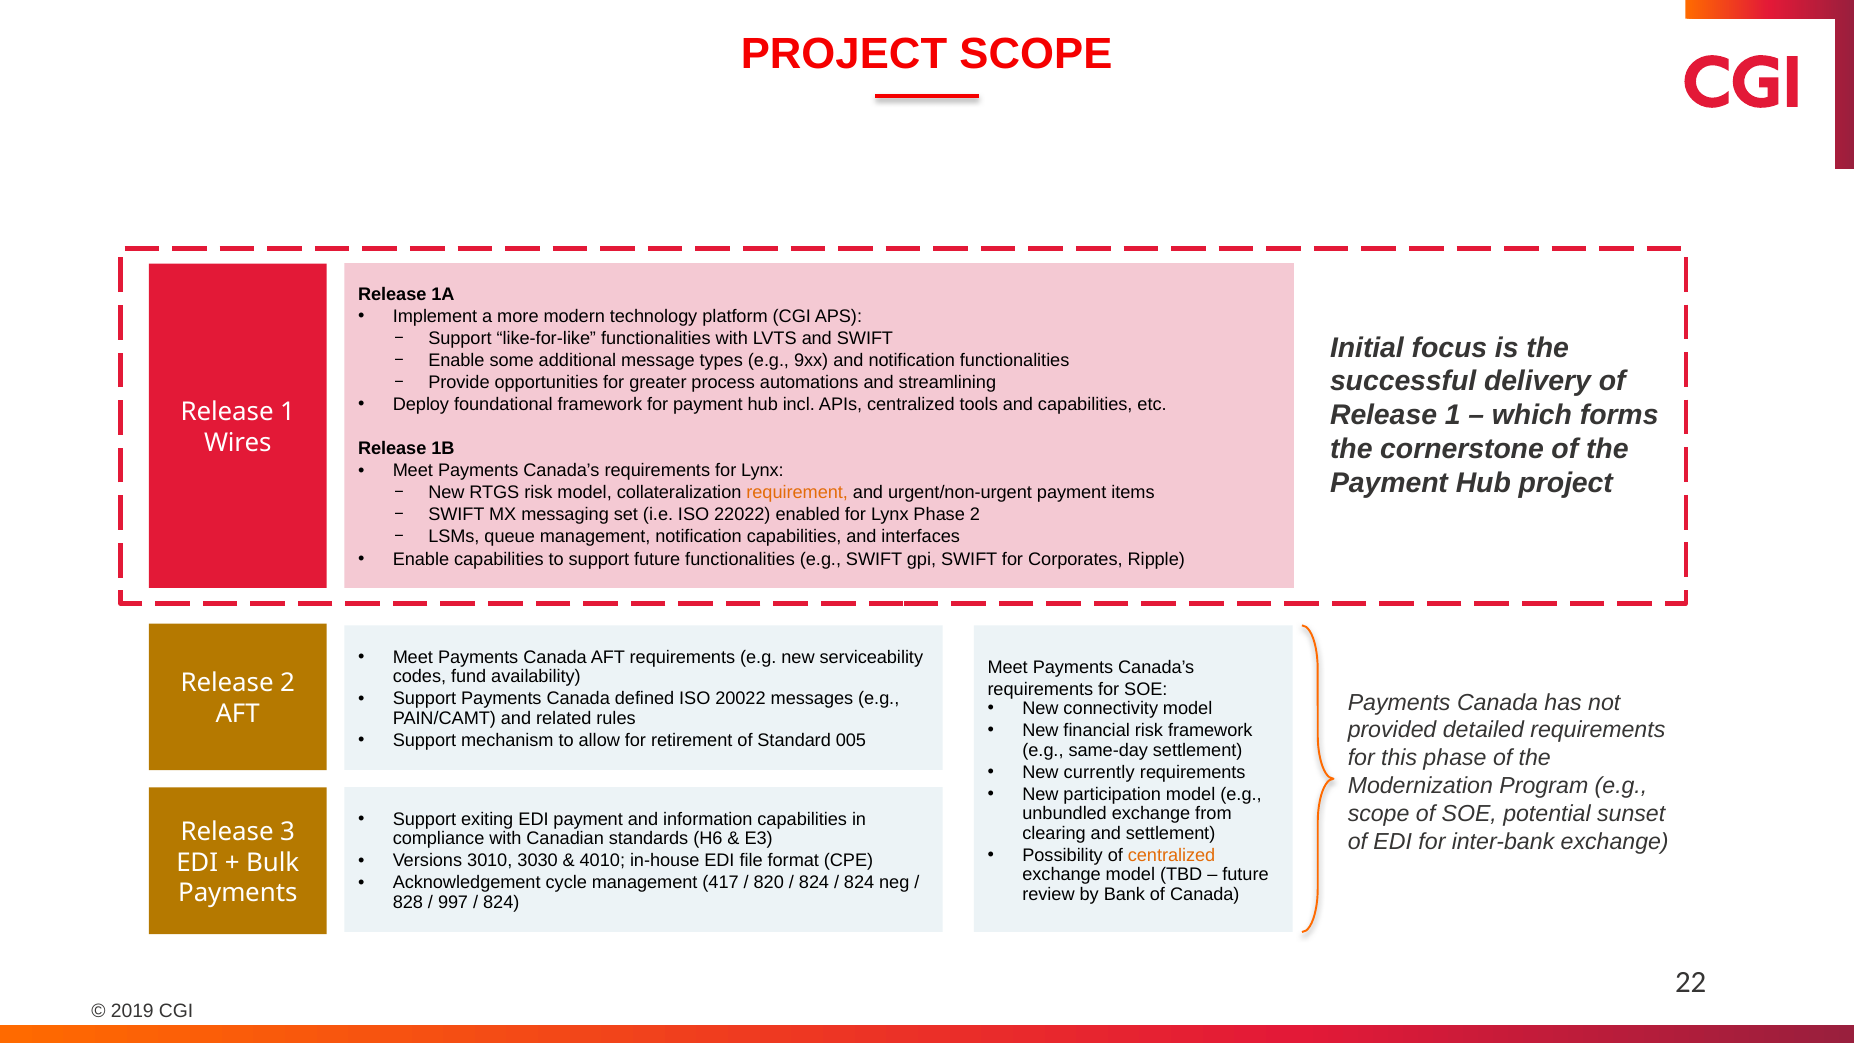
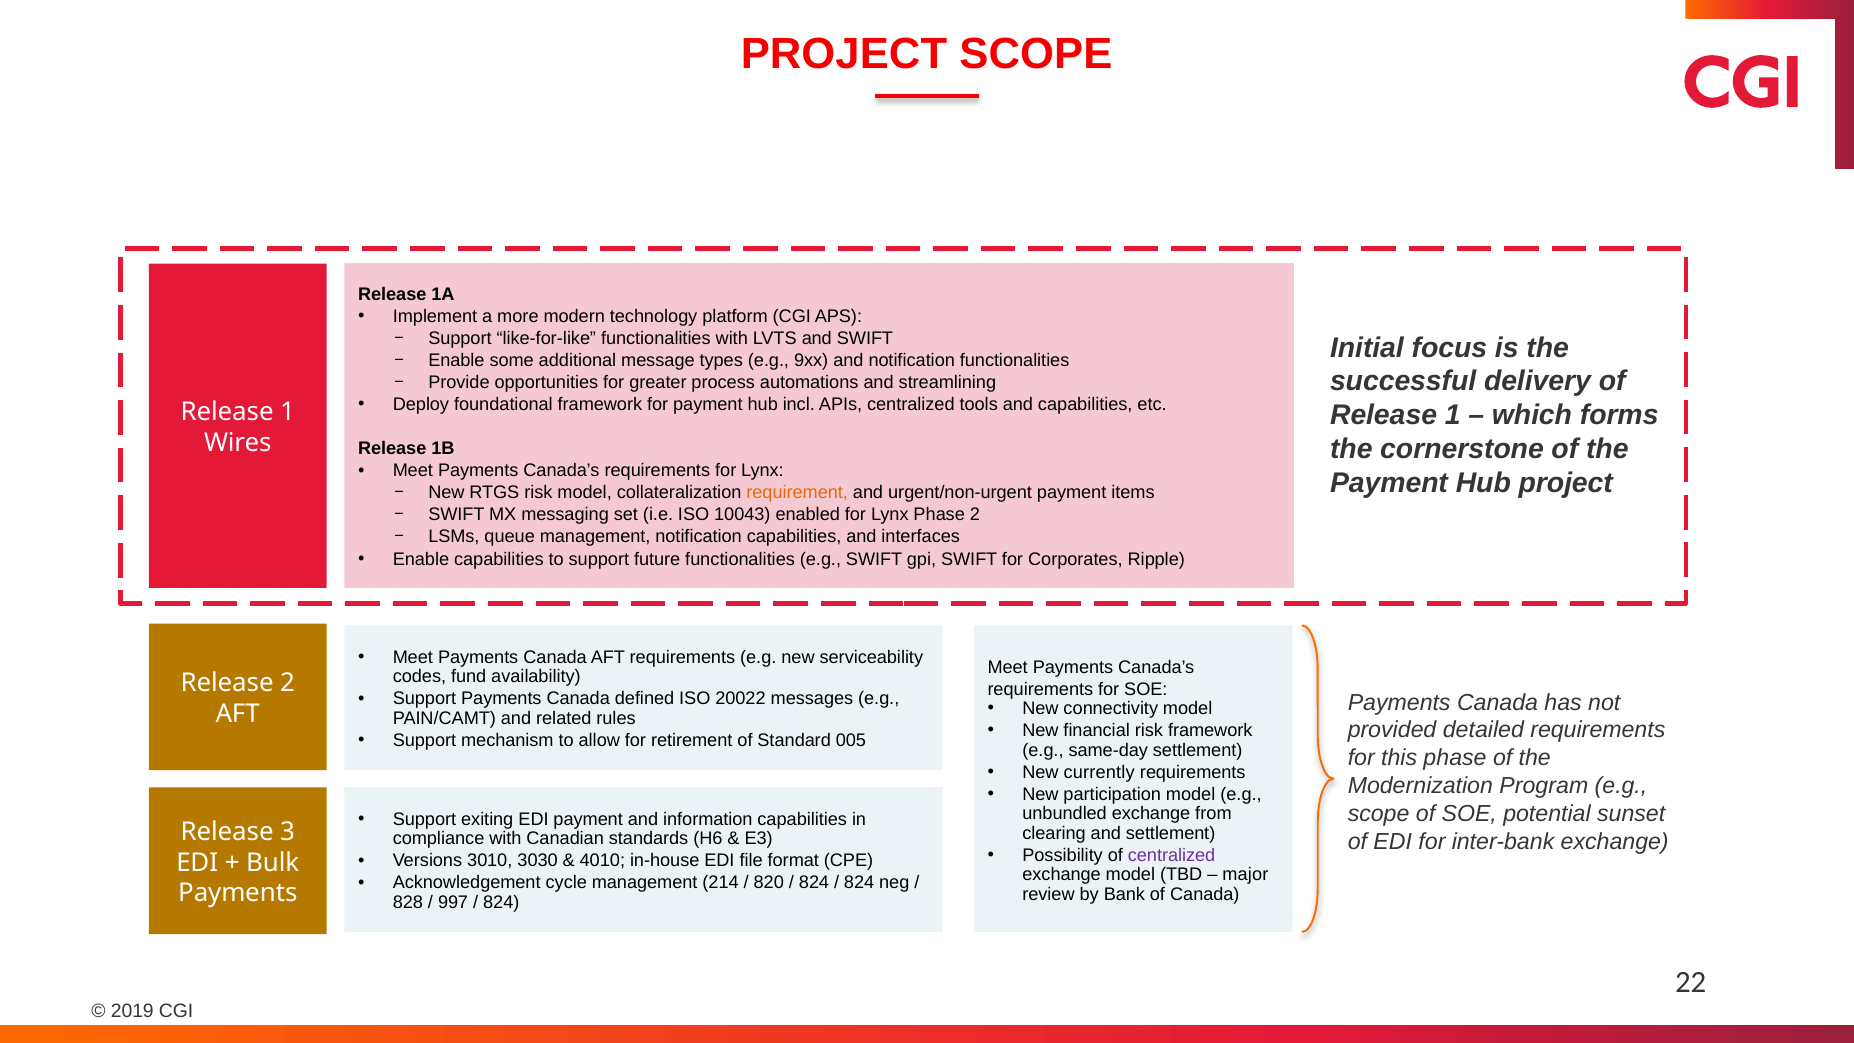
22022: 22022 -> 10043 (742, 515)
centralized colour: orange -> purple (1172, 855)
future: future -> major (1245, 875)
417: 417 -> 214 (721, 883)
